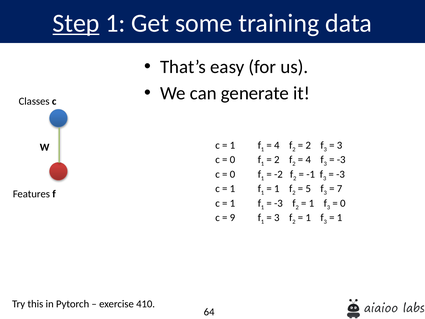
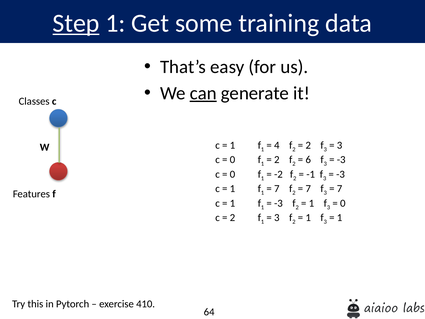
can underline: none -> present (203, 93)
4: 4 -> 6 (308, 160)
1: 1 -> 7 (277, 189)
5: 5 -> 7 (308, 189)
9: 9 -> 2 (232, 218)
